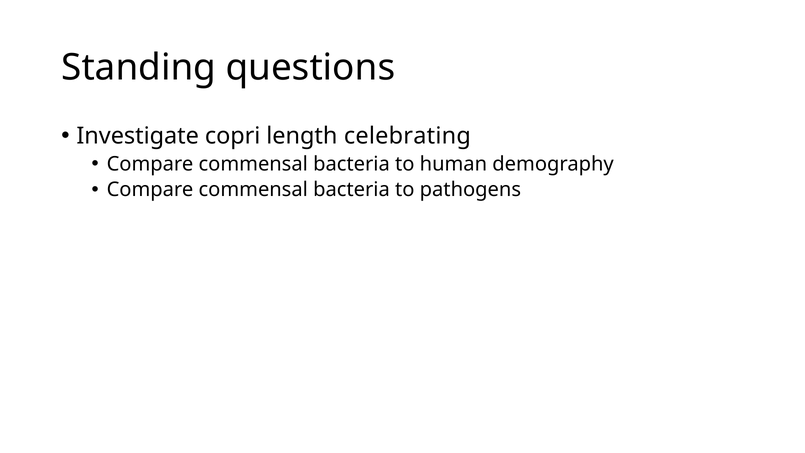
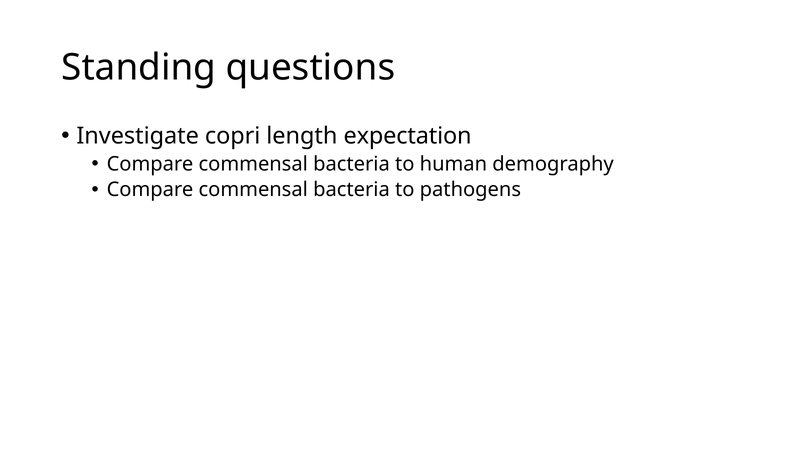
celebrating: celebrating -> expectation (408, 136)
